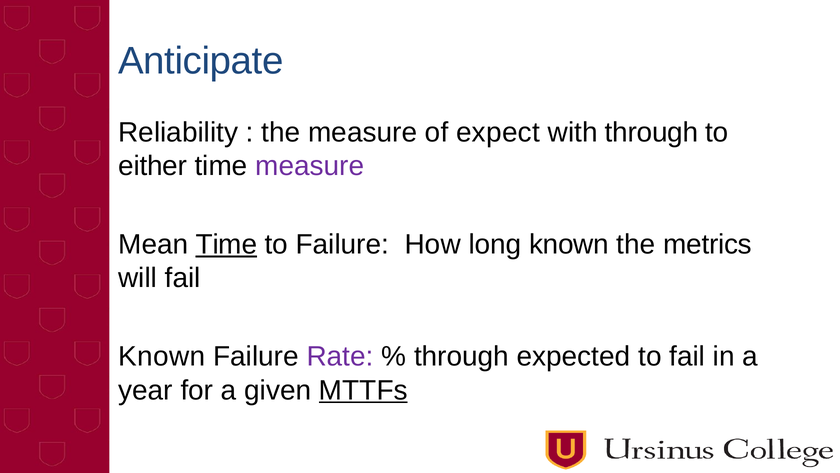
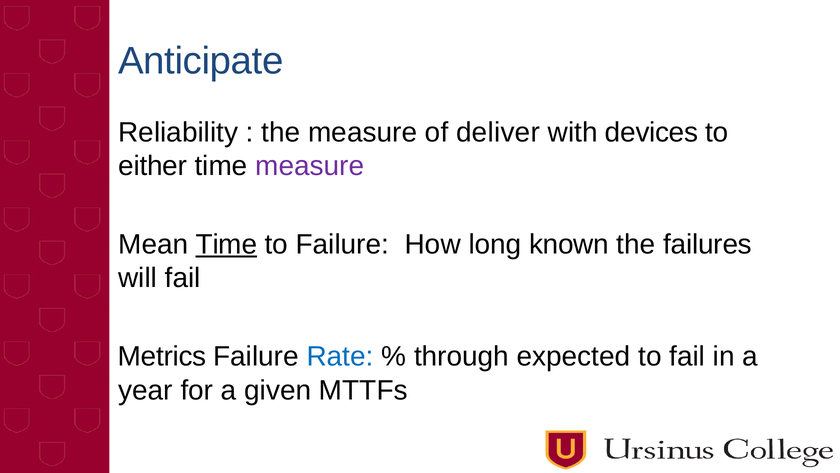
expect: expect -> deliver (498, 132)
with through: through -> devices (652, 132)
metrics: metrics -> failures (708, 244)
Known: Known -> Metrics (162, 356)
Rate colour: purple -> blue (340, 356)
MTTFs underline: present -> none (363, 390)
